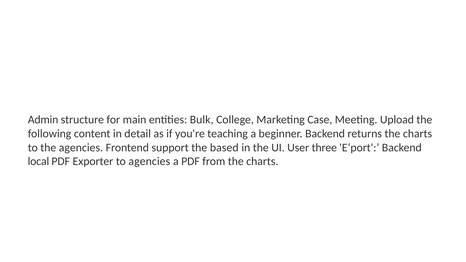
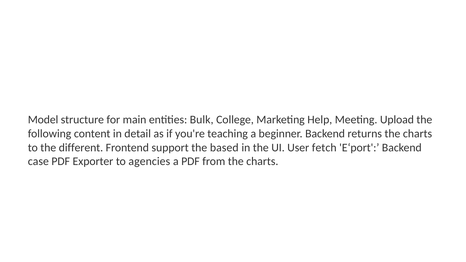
Admin: Admin -> Model (43, 120)
Case: Case -> Help (320, 120)
the agencies: agencies -> different (81, 148)
three: three -> fetch (324, 148)
local: local -> case (38, 162)
